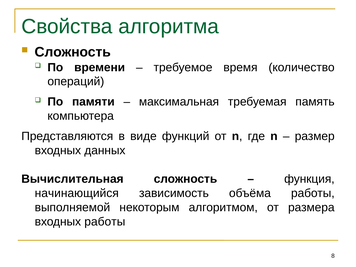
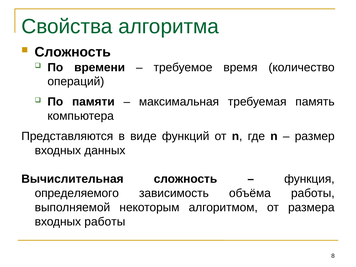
начинающийся: начинающийся -> определяемого (77, 193)
